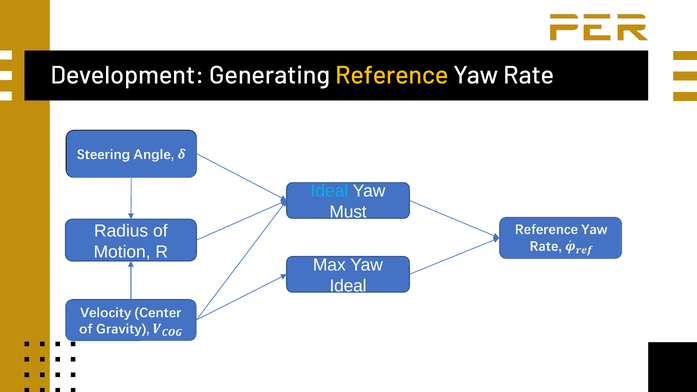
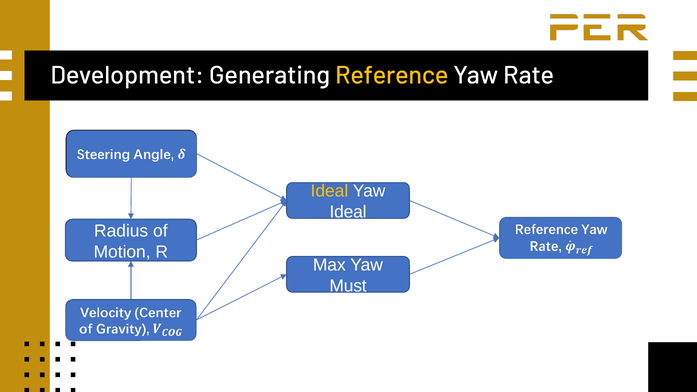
Ideal colour: light blue -> yellow (329, 191)
Must: Must -> Ideal (348, 212)
Ideal: Ideal -> Must (348, 286)
